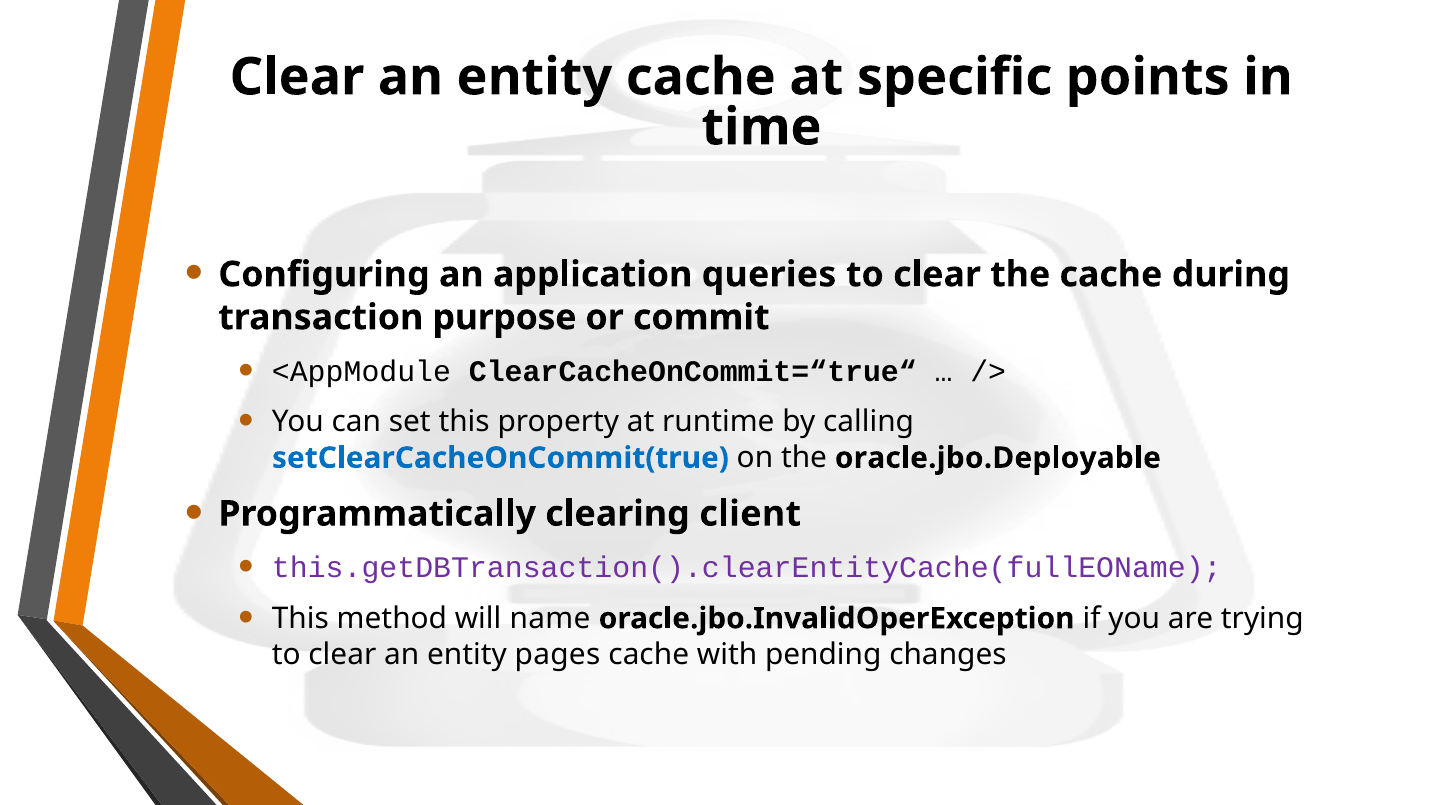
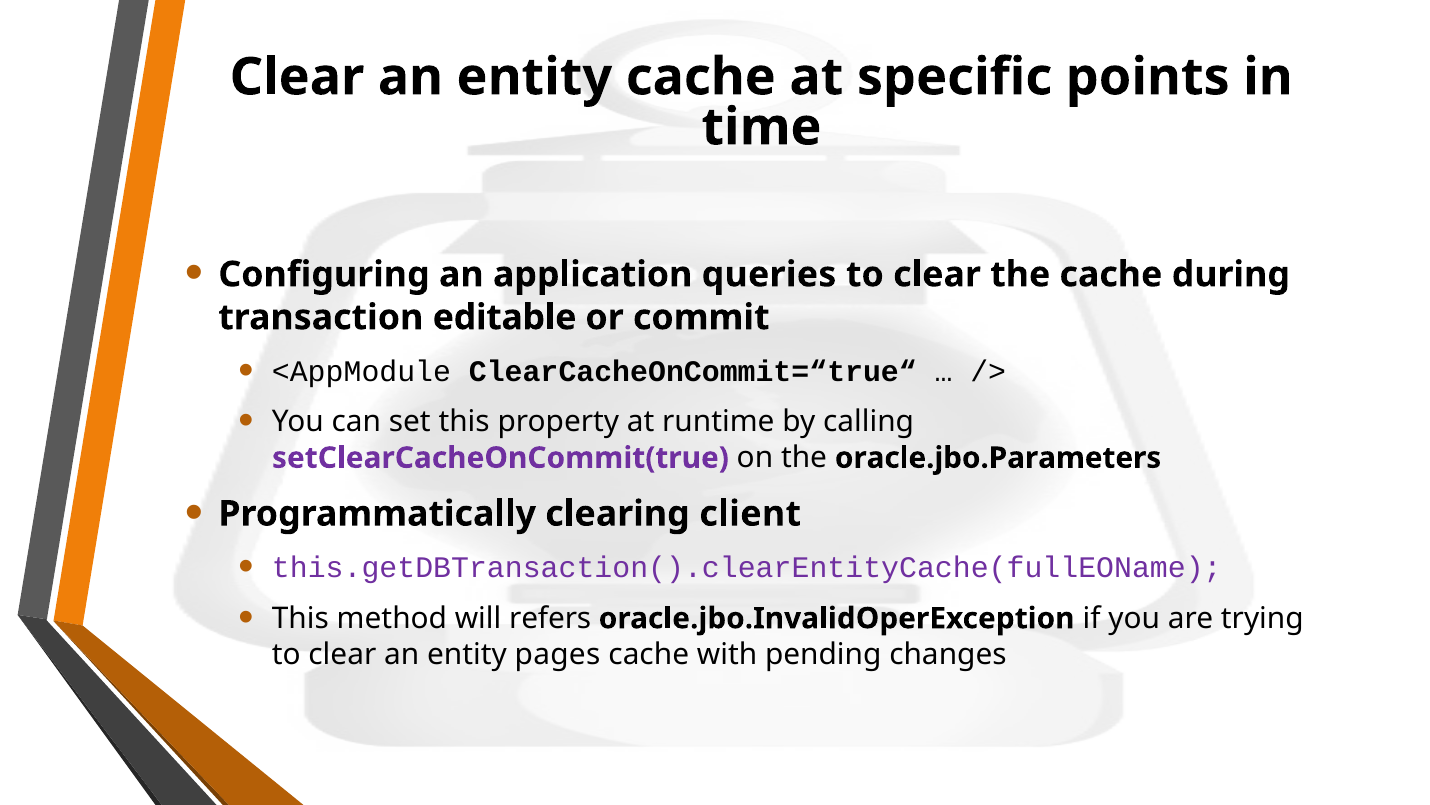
purpose: purpose -> editable (505, 317)
setClearCacheOnCommit(true colour: blue -> purple (500, 458)
oracle.jbo.Deployable: oracle.jbo.Deployable -> oracle.jbo.Parameters (998, 458)
name: name -> refers (550, 618)
